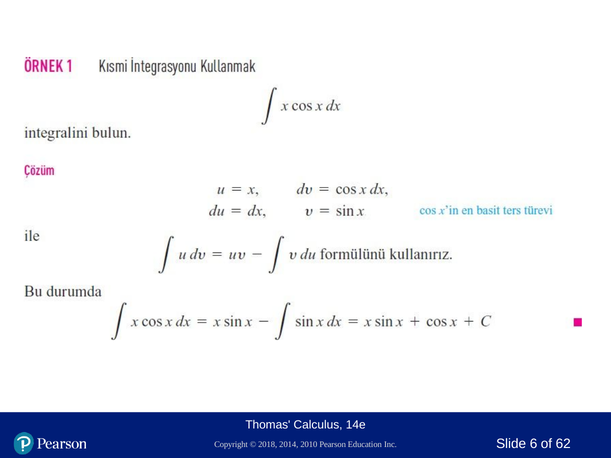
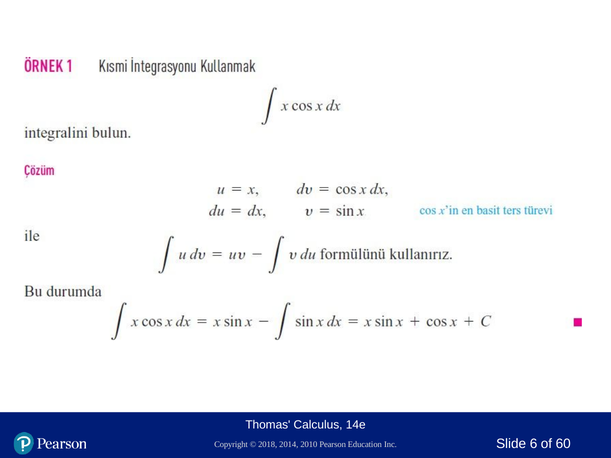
62: 62 -> 60 (563, 444)
